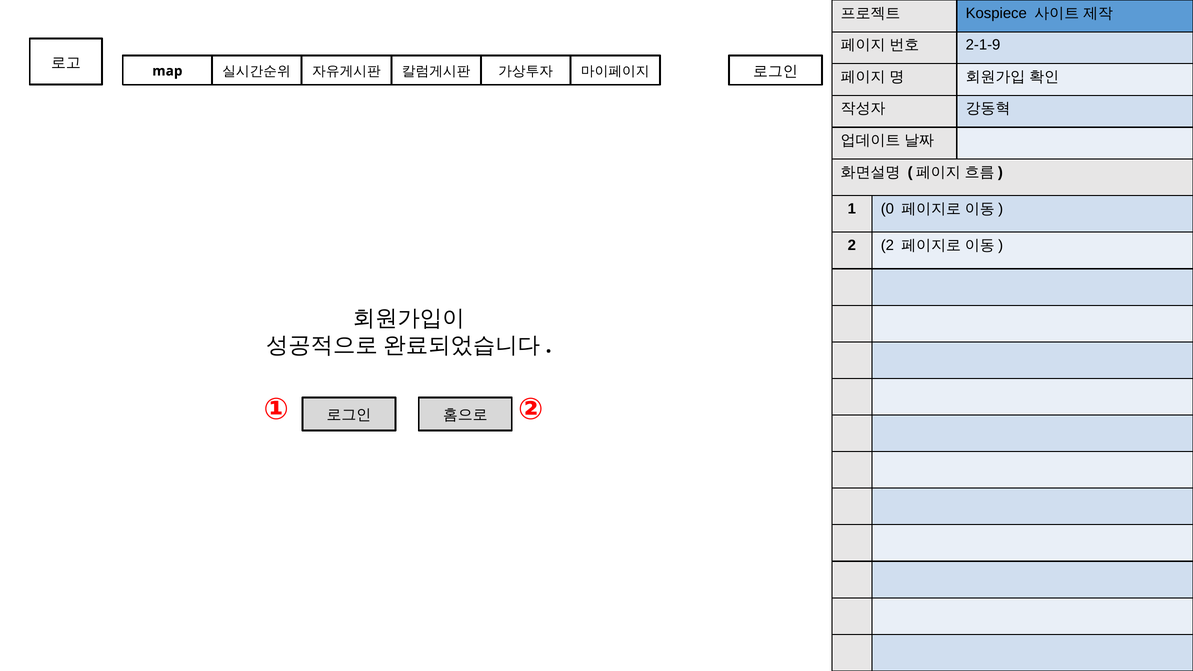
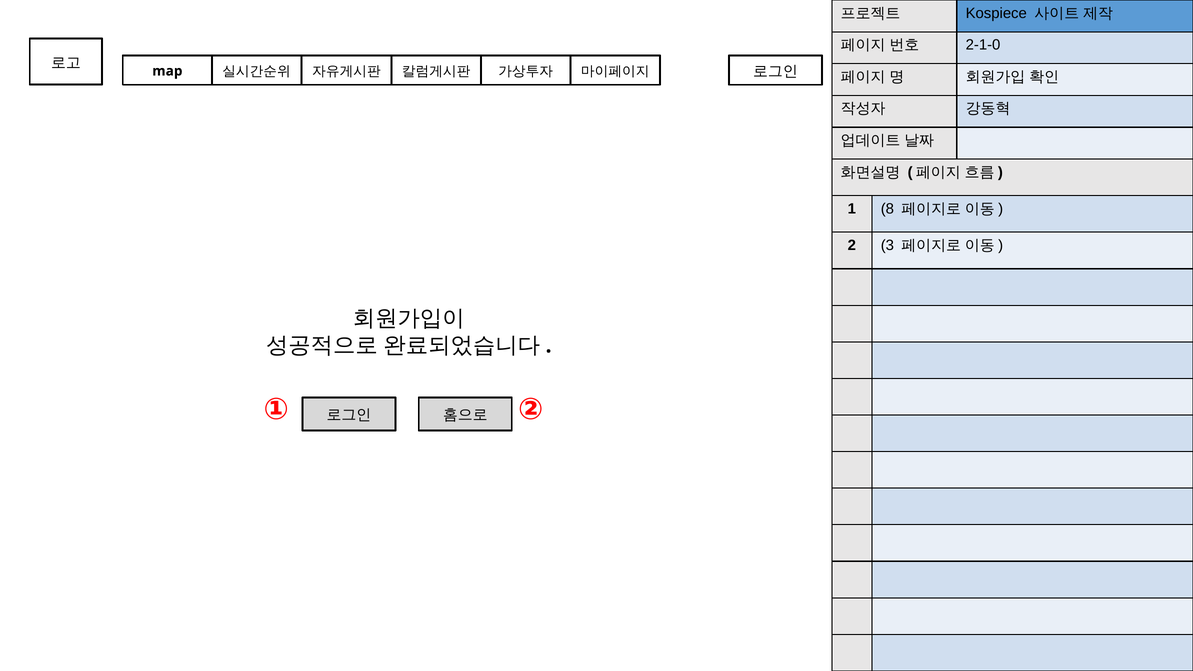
2-1-9: 2-1-9 -> 2-1-0 (983, 45)
0: 0 -> 8 (887, 209)
2 2: 2 -> 3 (887, 245)
